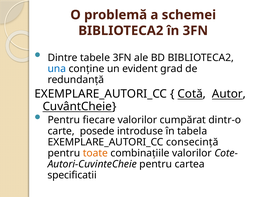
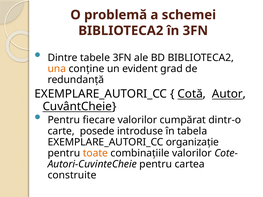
una colour: blue -> orange (57, 69)
consecinţă: consecinţă -> organizaţie (192, 142)
specificatii: specificatii -> construite (72, 175)
